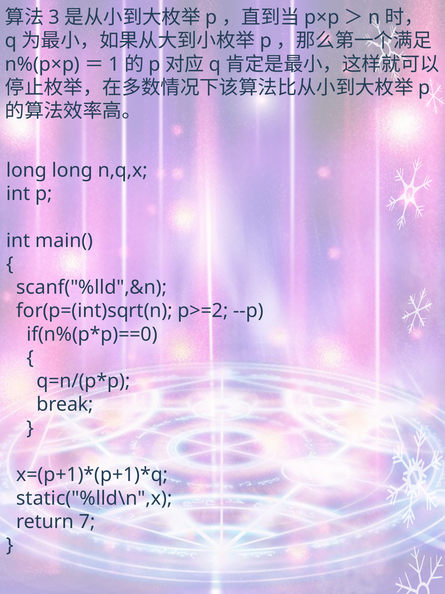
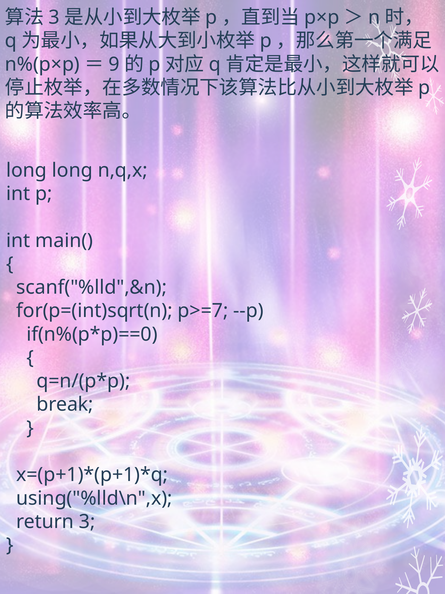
1: 1 -> 9 (114, 64)
p>=2: p>=2 -> p>=7 (203, 310)
static("%lld\n",x: static("%lld\n",x -> using("%lld\n",x (94, 498)
return 7: 7 -> 3 (87, 521)
